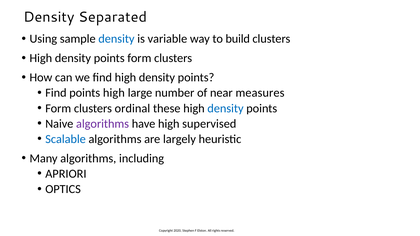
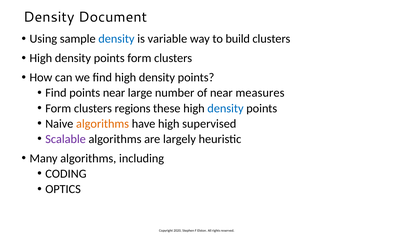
Separated: Separated -> Document (113, 17)
points high: high -> near (114, 93)
ordinal: ordinal -> regions (133, 108)
algorithms colour: purple -> orange (103, 124)
Scalable colour: blue -> purple (66, 139)
APRIORI: APRIORI -> CODING (66, 174)
